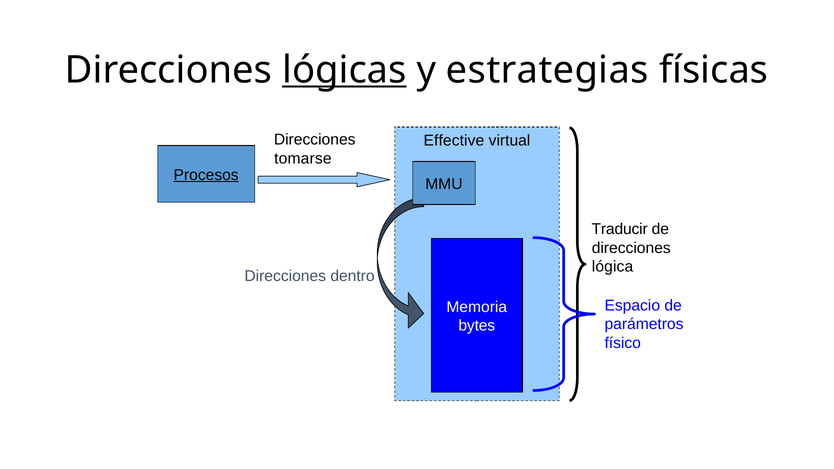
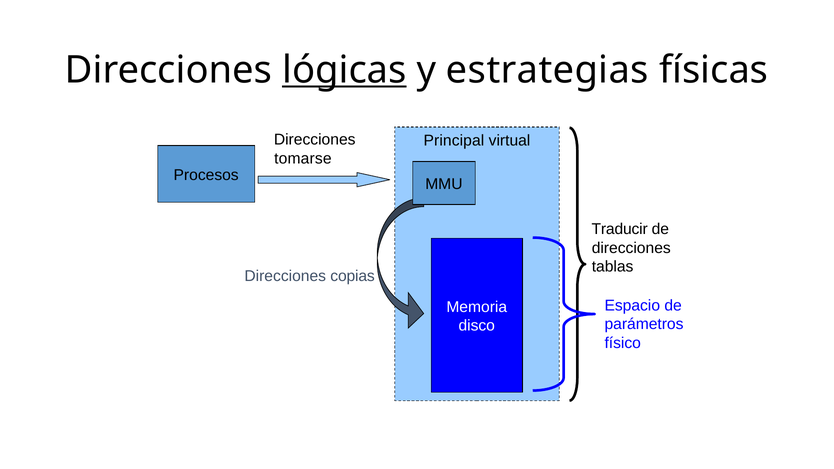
Effective: Effective -> Principal (454, 141)
Procesos underline: present -> none (206, 175)
lógica: lógica -> tablas (613, 267)
dentro: dentro -> copias (353, 276)
bytes: bytes -> disco (477, 326)
